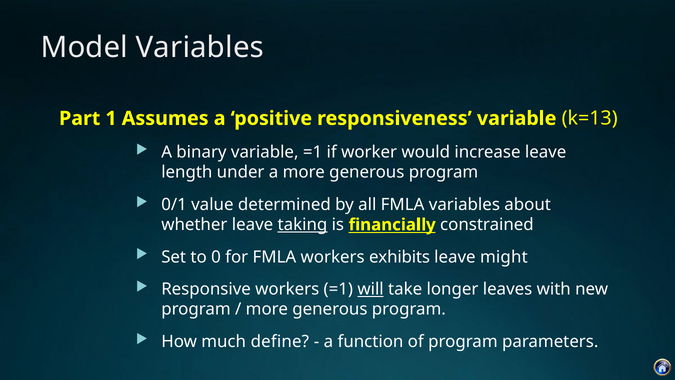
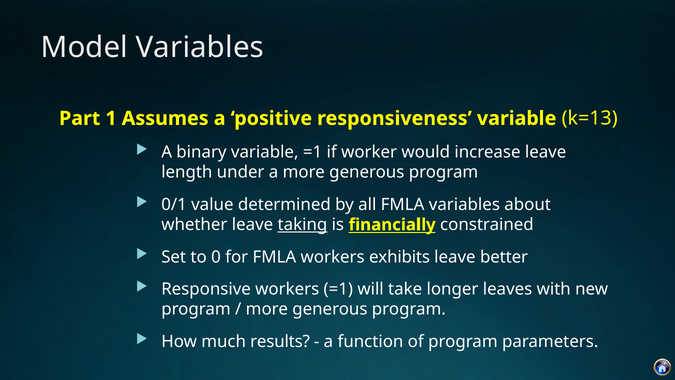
might: might -> better (504, 257)
will underline: present -> none (371, 289)
define: define -> results (280, 341)
